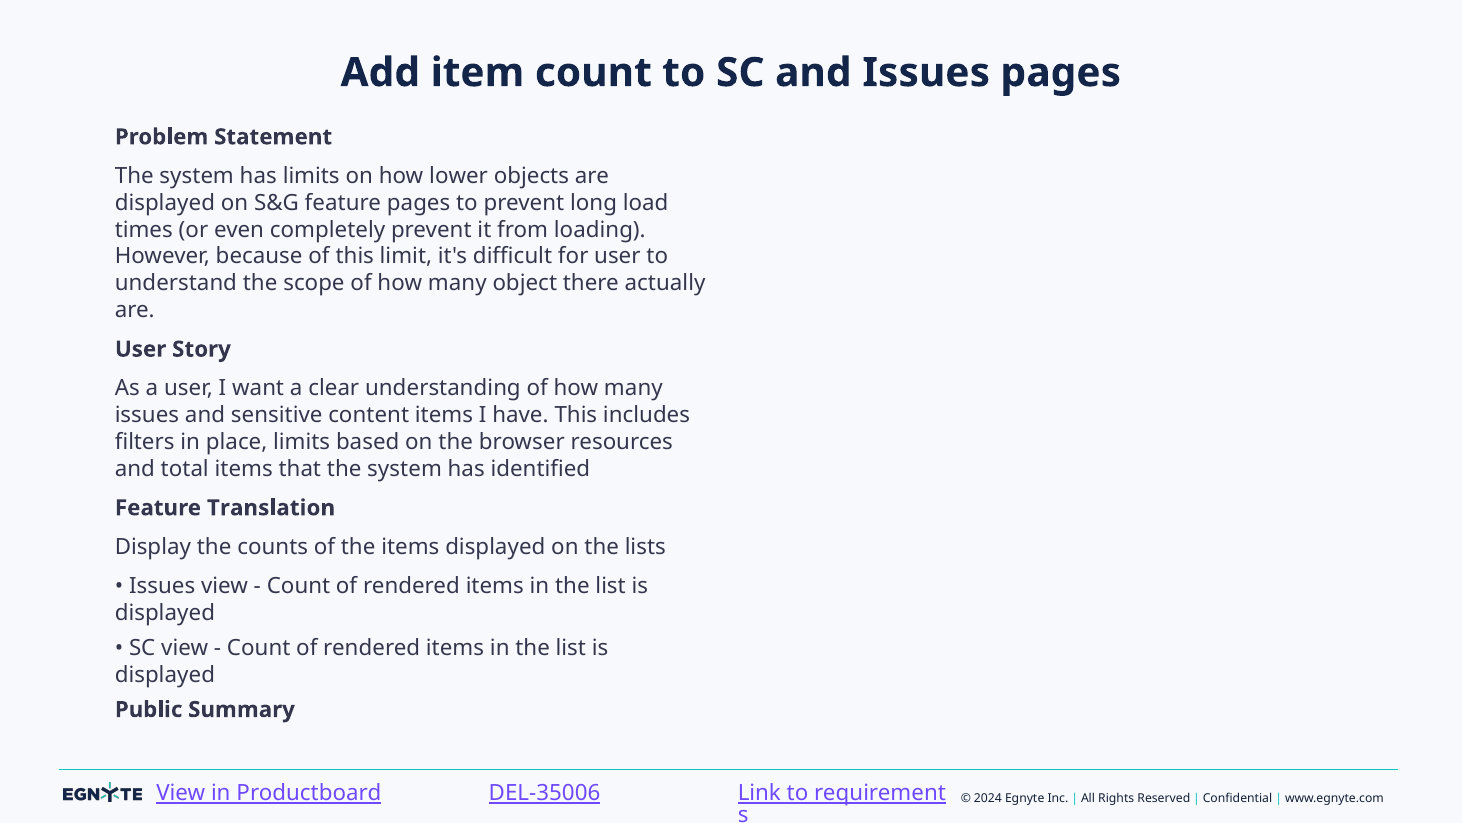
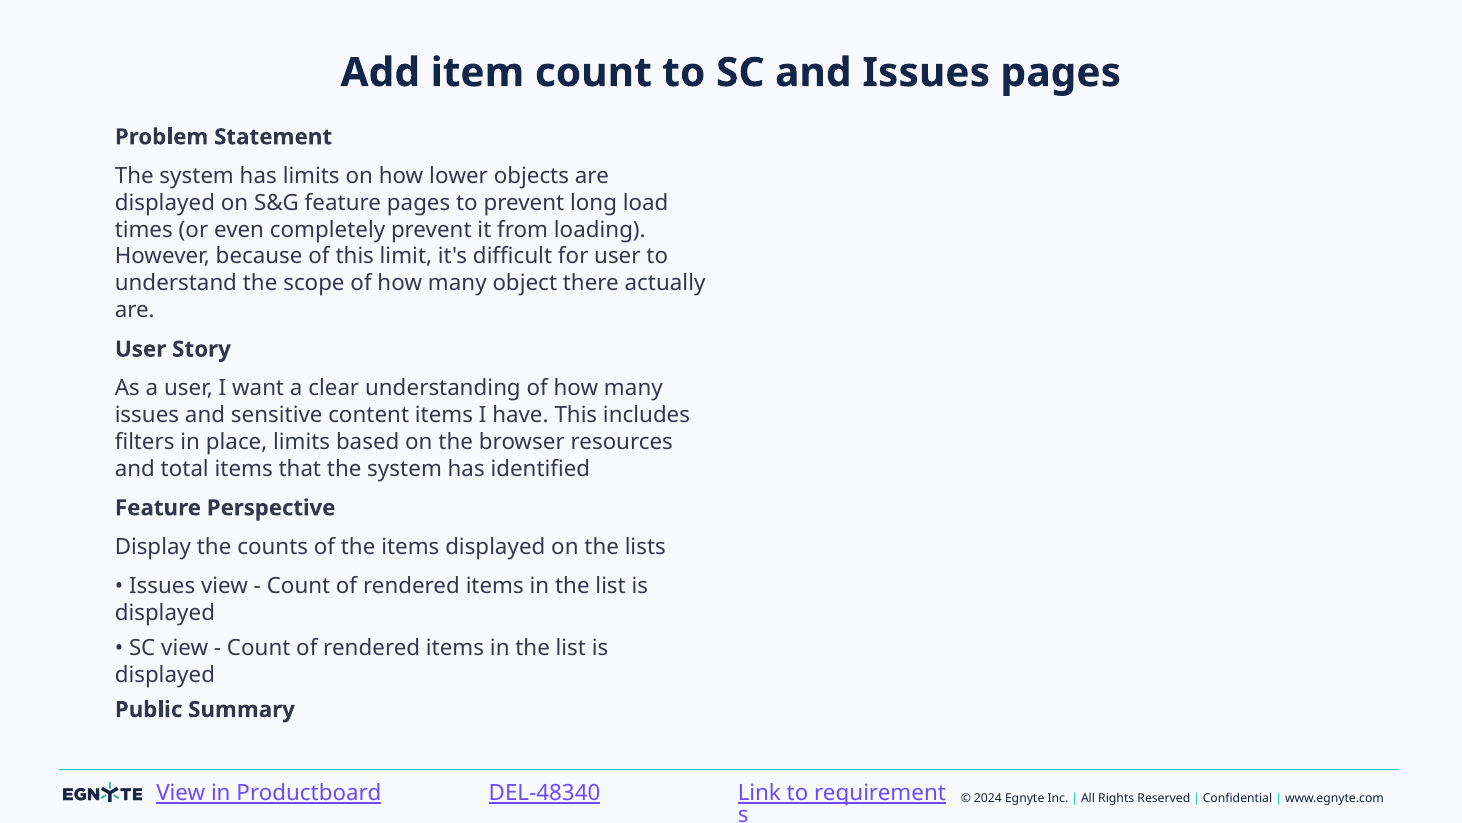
Translation: Translation -> Perspective (271, 508)
DEL-35006: DEL-35006 -> DEL-48340 (545, 792)
